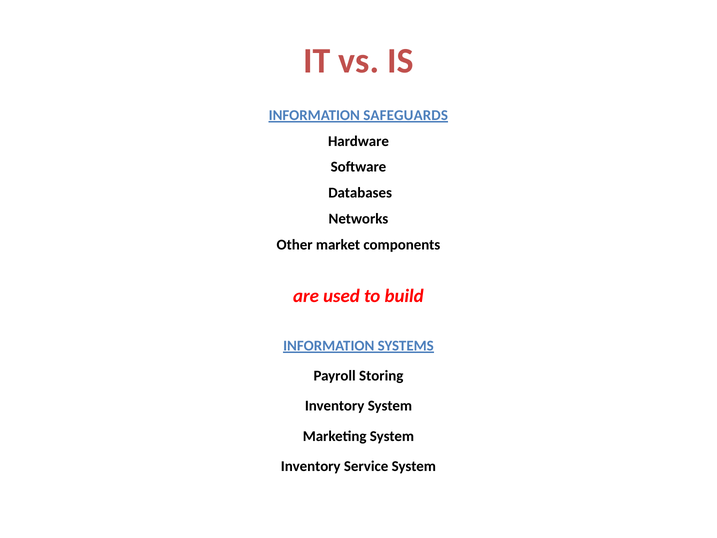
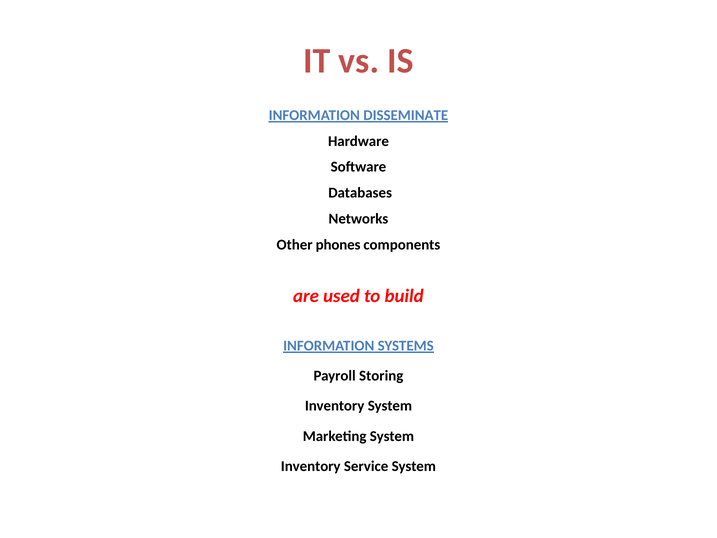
SAFEGUARDS: SAFEGUARDS -> DISSEMINATE (406, 115)
market: market -> phones (338, 245)
